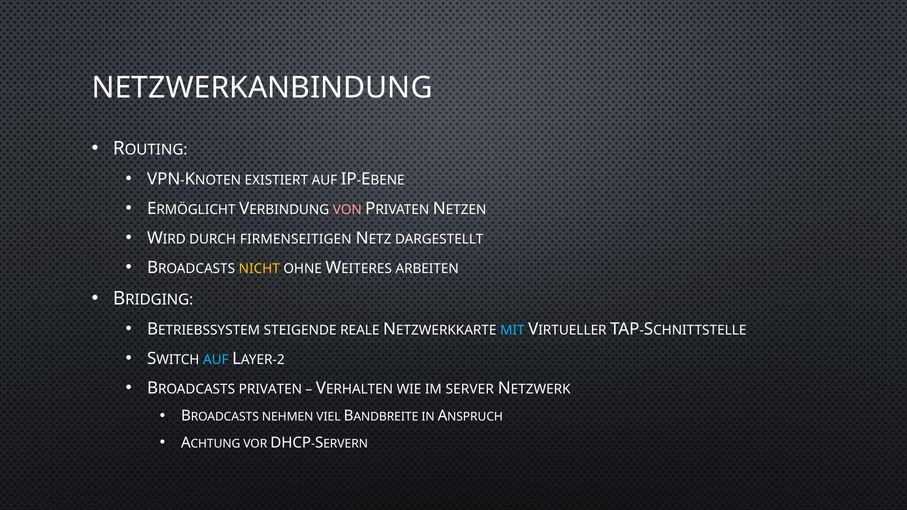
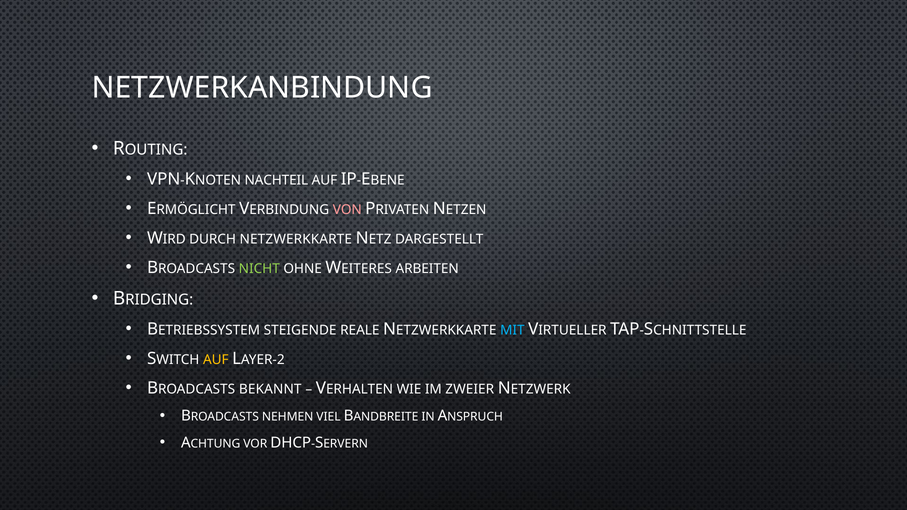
EXISTIERT: EXISTIERT -> NACHTEIL (276, 180)
FIRMENSEITIGEN: FIRMENSEITIGEN -> NETZWERKKARTE (296, 239)
NICHT colour: yellow -> light green (259, 269)
AUF colour: light blue -> yellow (216, 360)
PRIVATEN: PRIVATEN -> BEKANNT (270, 389)
SERVER: SERVER -> ZWEIER (470, 389)
